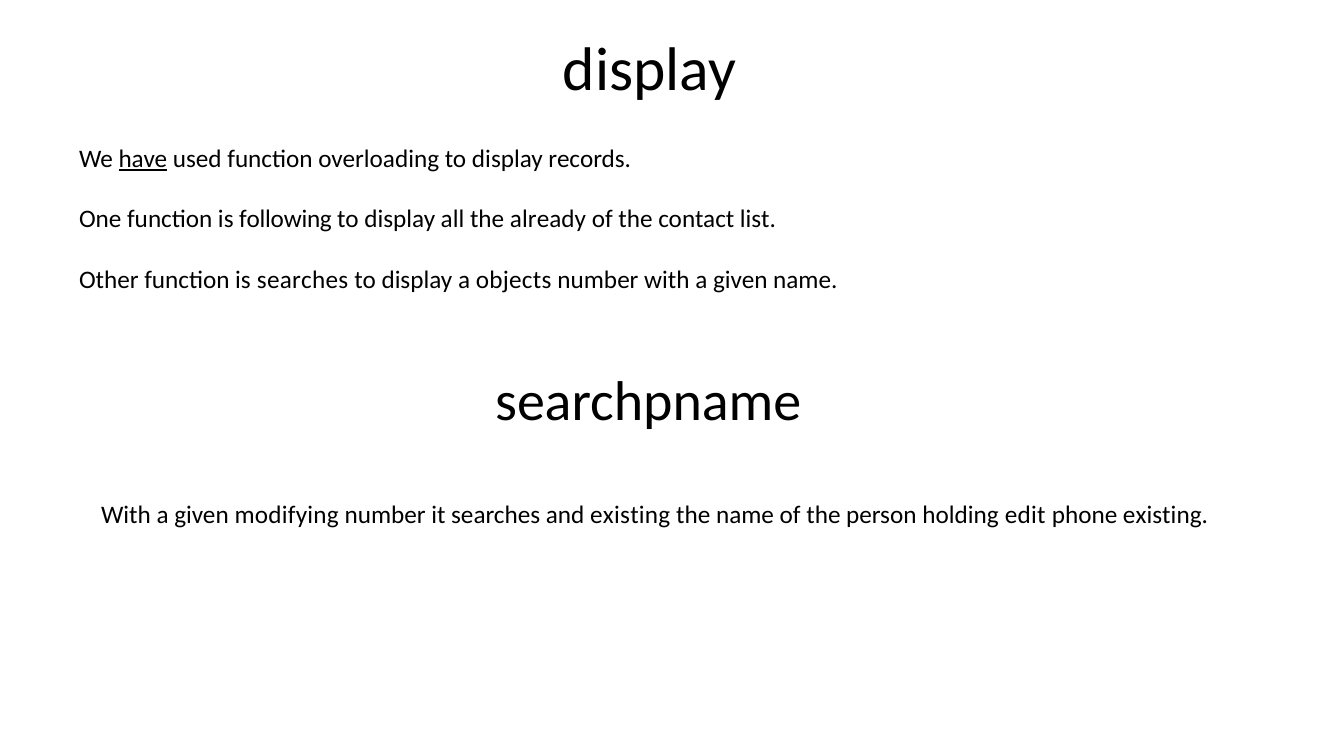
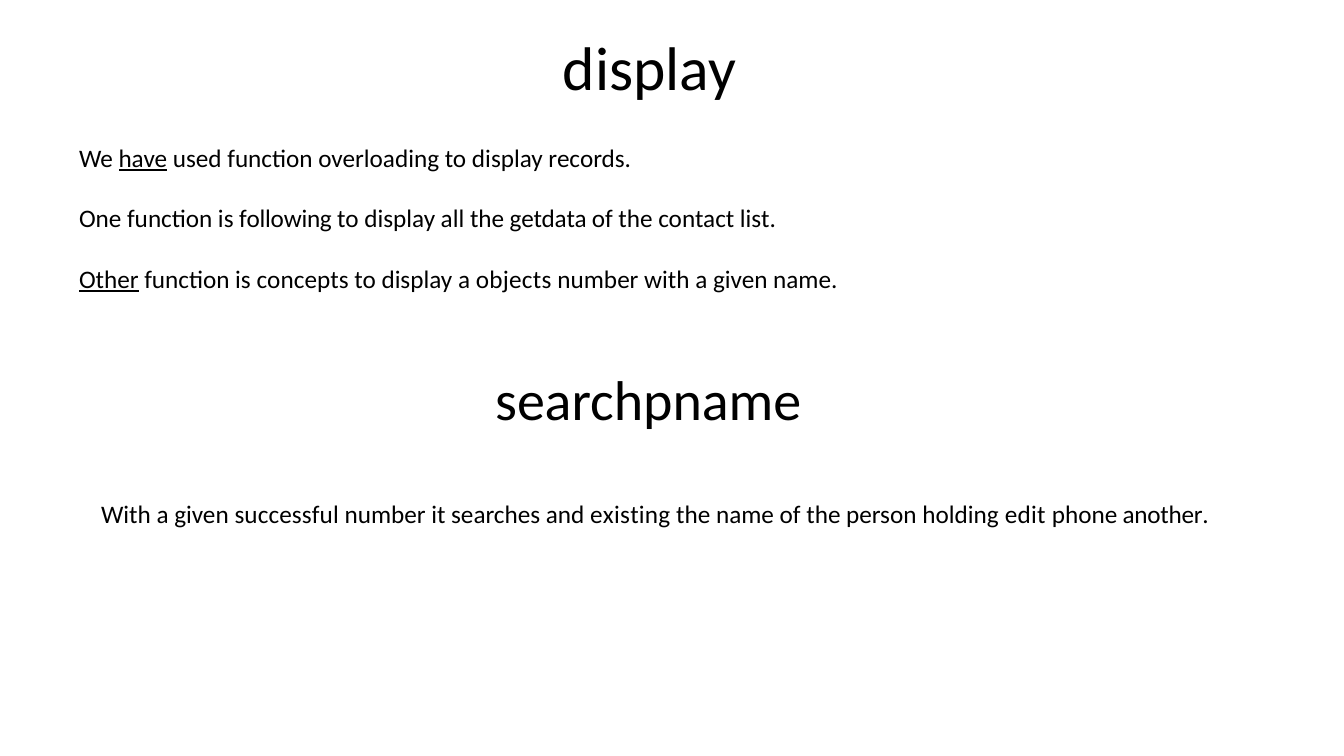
already: already -> getdata (548, 220)
Other underline: none -> present (109, 280)
is searches: searches -> concepts (303, 280)
modifying: modifying -> successful (287, 515)
phone existing: existing -> another (1166, 515)
